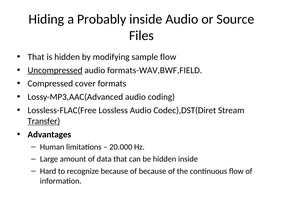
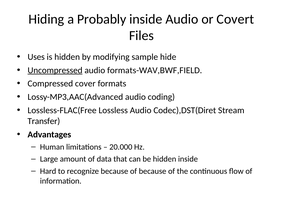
Source: Source -> Covert (235, 19)
That: That -> Uses (36, 57)
sample flow: flow -> hide (168, 57)
Transfer underline: present -> none (44, 121)
